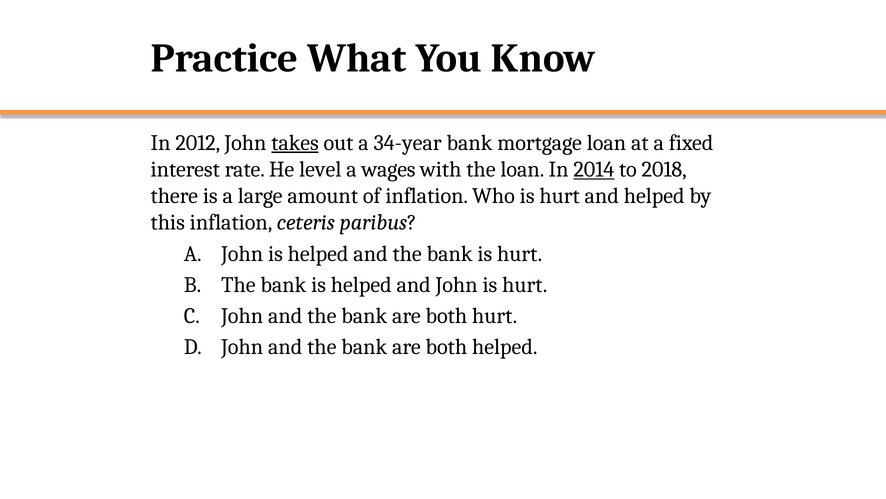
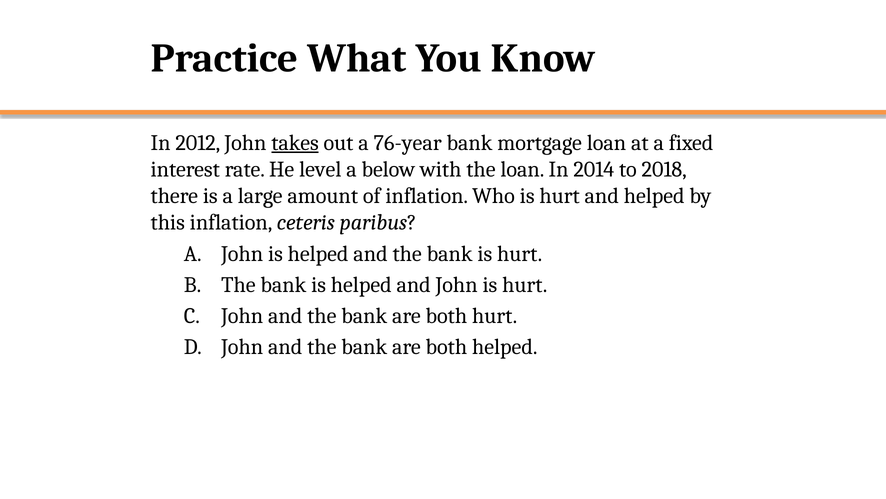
34-year: 34-year -> 76-year (408, 143)
wages: wages -> below (388, 169)
2014 underline: present -> none (594, 169)
